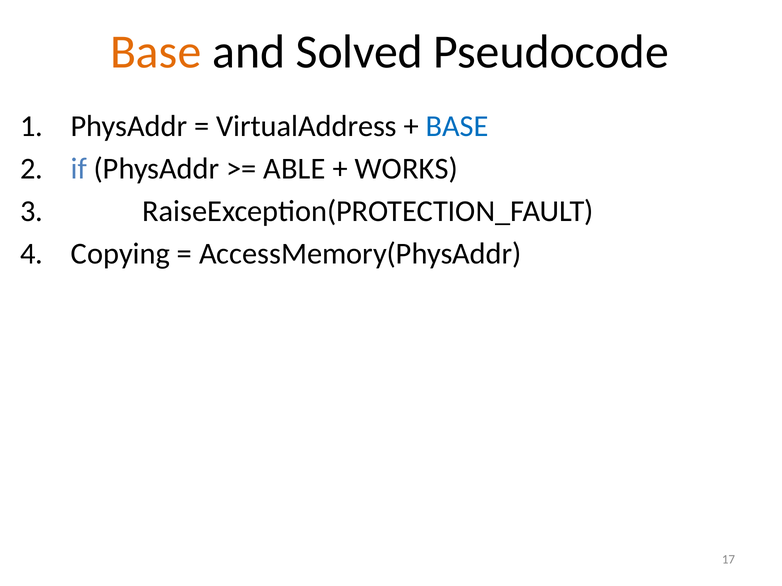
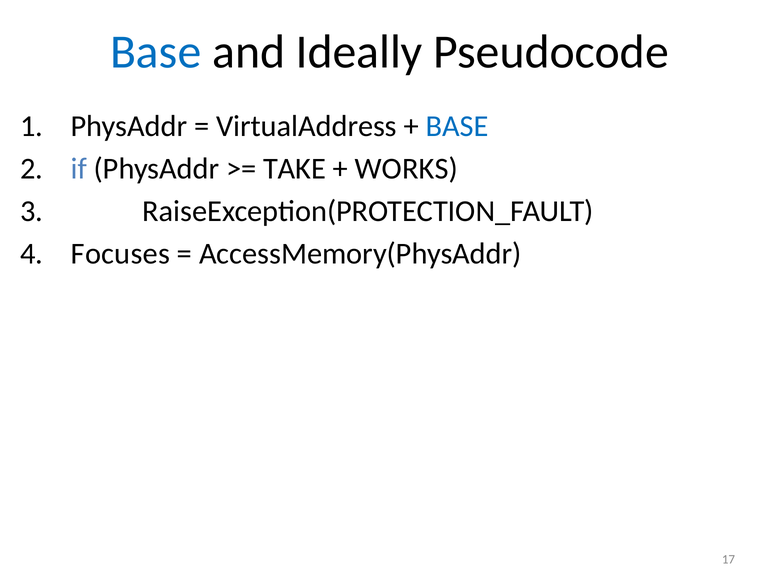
Base colour: orange -> blue (156, 52)
Solved: Solved -> Ideally (359, 52)
ABLE: ABLE -> TAKE (295, 169)
Copying: Copying -> Focuses (120, 254)
